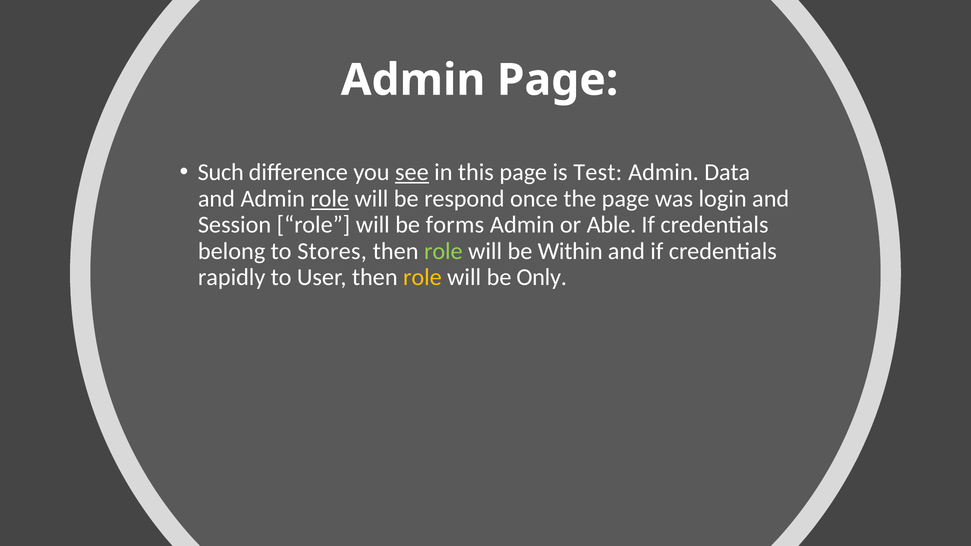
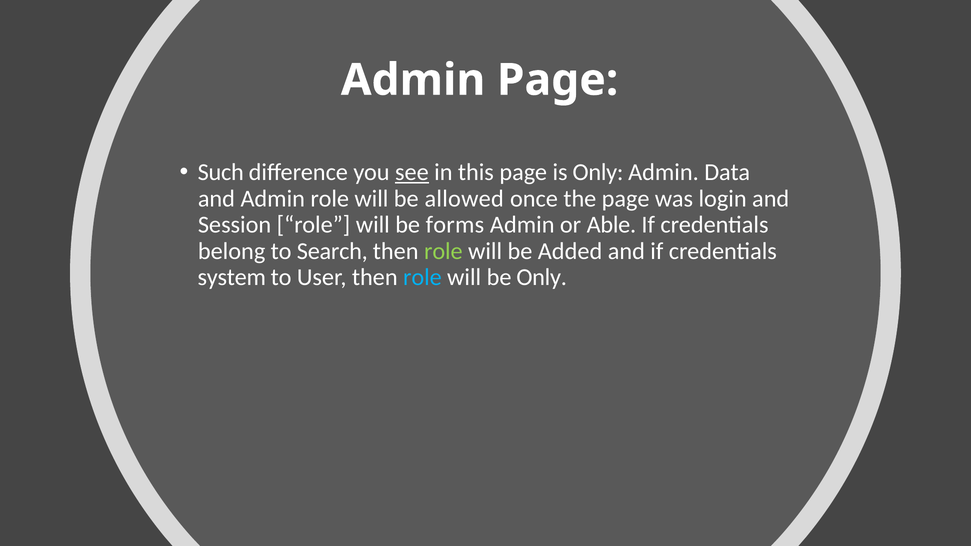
is Test: Test -> Only (598, 172)
role underline: present -> none (330, 199)
respond: respond -> allowed (464, 199)
Stores: Stores -> Search (332, 251)
Within: Within -> Added (570, 251)
rapidly: rapidly -> system (232, 277)
role colour: yellow -> light blue (422, 277)
